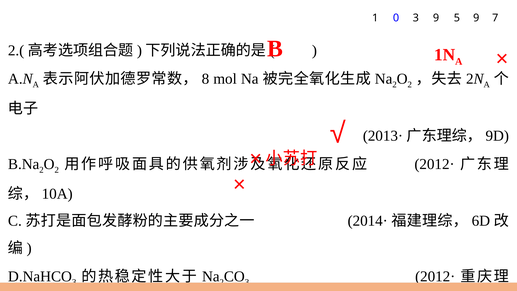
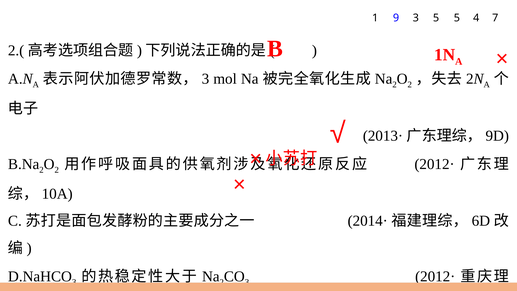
0: 0 -> 9 (396, 18)
3 9: 9 -> 5 (436, 18)
5 9: 9 -> 4 (476, 18)
8: 8 -> 3 (205, 79)
